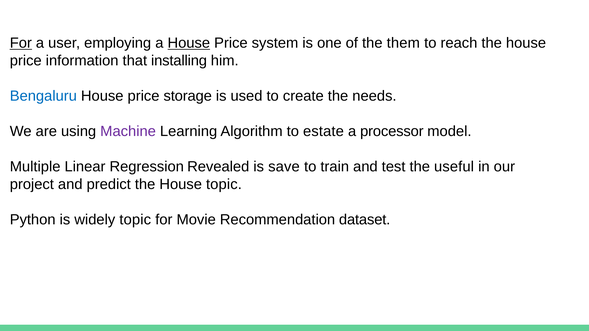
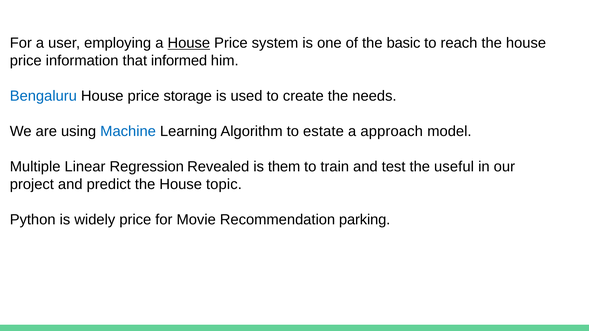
For underline: present -> none (21, 43)
them: them -> basic (403, 43)
installing: installing -> informed (179, 61)
Machine colour: purple -> blue (128, 131)
processor: processor -> approach (392, 131)
save: save -> them (284, 167)
widely topic: topic -> price (135, 220)
dataset: dataset -> parking (365, 220)
